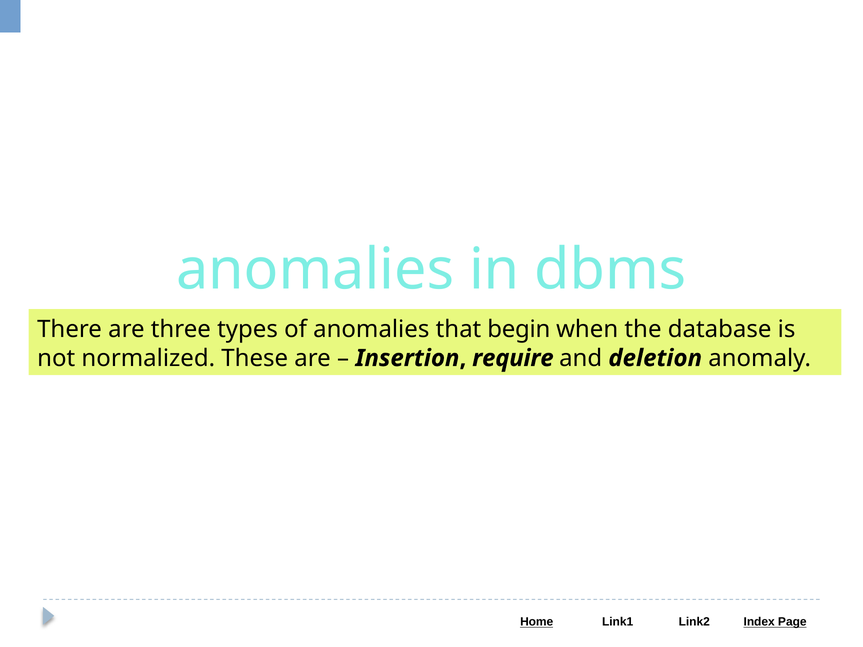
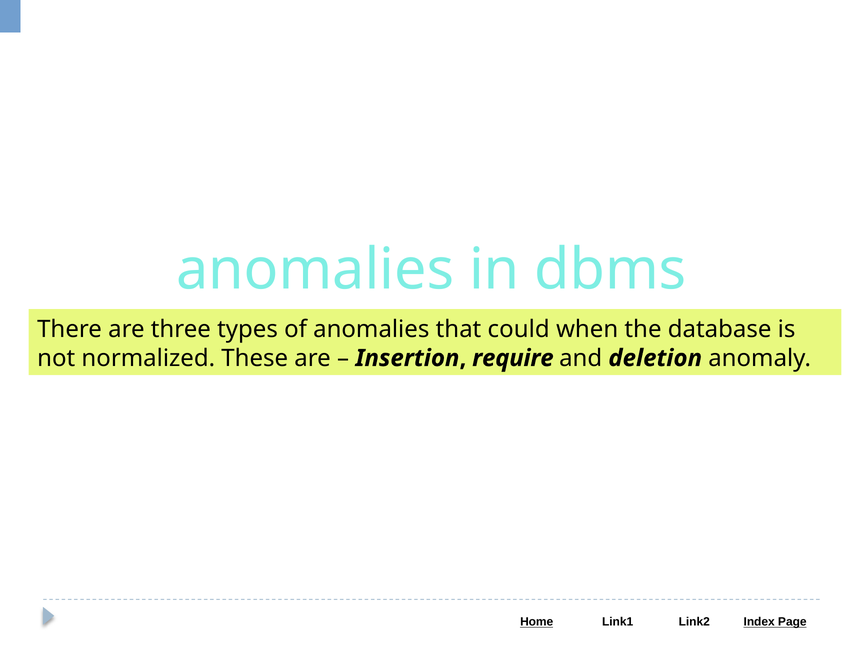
begin: begin -> could (519, 330)
